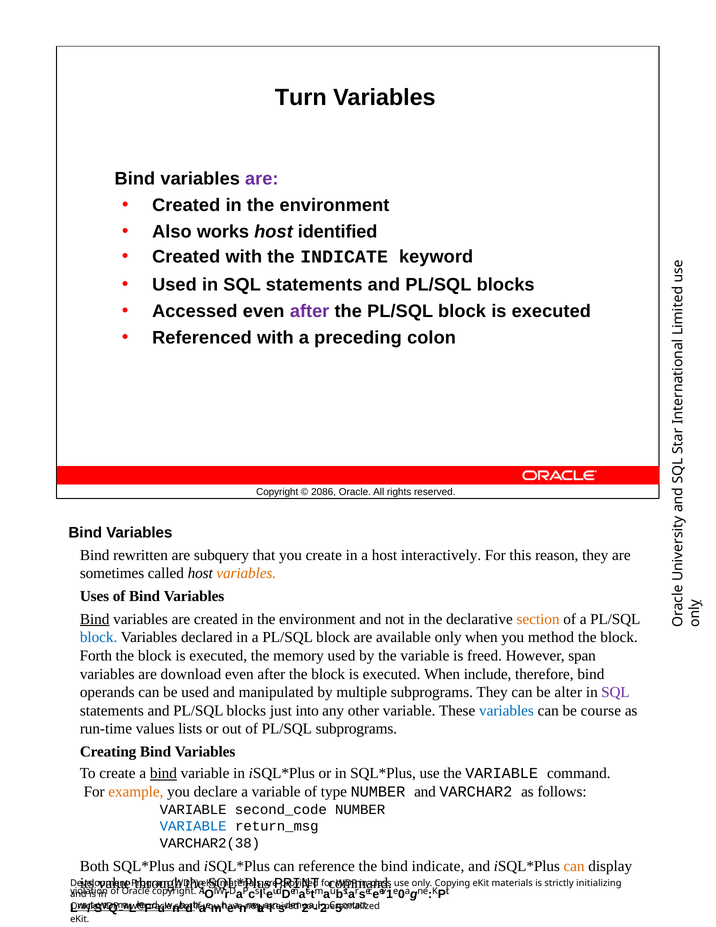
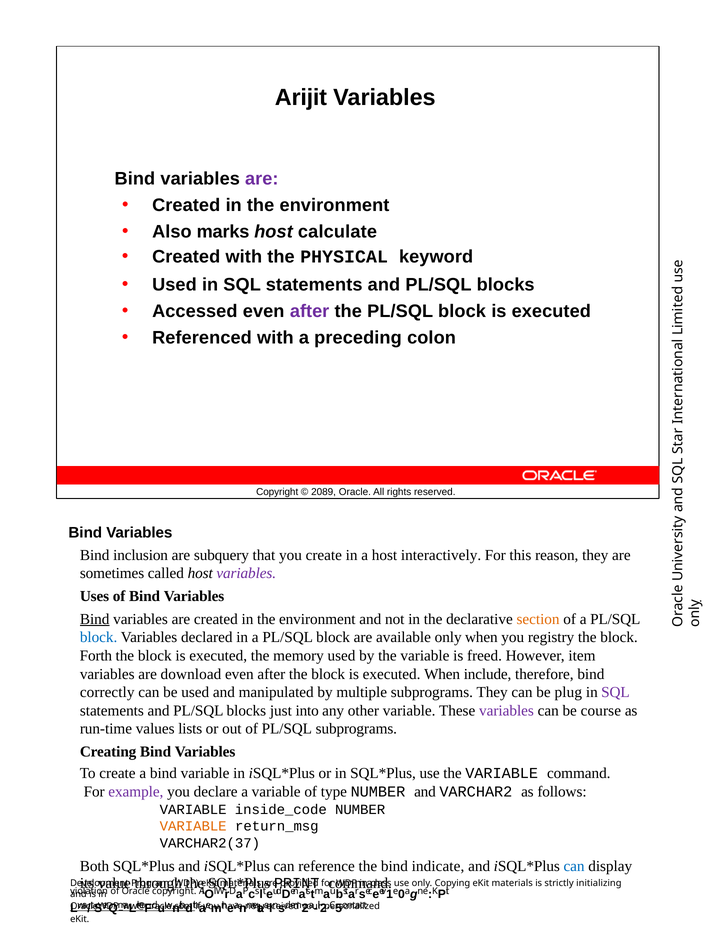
Turn: Turn -> Arijit (301, 97)
works: works -> marks (223, 232)
identified: identified -> calculate (337, 232)
the INDICATE: INDICATE -> PHYSICAL (344, 257)
2086: 2086 -> 2089 (324, 492)
rewritten: rewritten -> inclusion (141, 555)
variables colour: orange -> purple (246, 573)
method: method -> registry (551, 637)
span: span -> item (582, 655)
operands: operands -> correctly (107, 692)
alter: alter -> plug (568, 692)
variables colour: blue -> purple (506, 710)
bind underline: present -> none (163, 773)
example colour: orange -> purple (136, 791)
second_code: second_code -> inside_code (281, 809)
VARIABLE colour: blue -> orange (193, 826)
VARCHAR2(38: VARCHAR2(38 -> VARCHAR2(37 (210, 843)
can colour: orange -> blue (574, 866)
